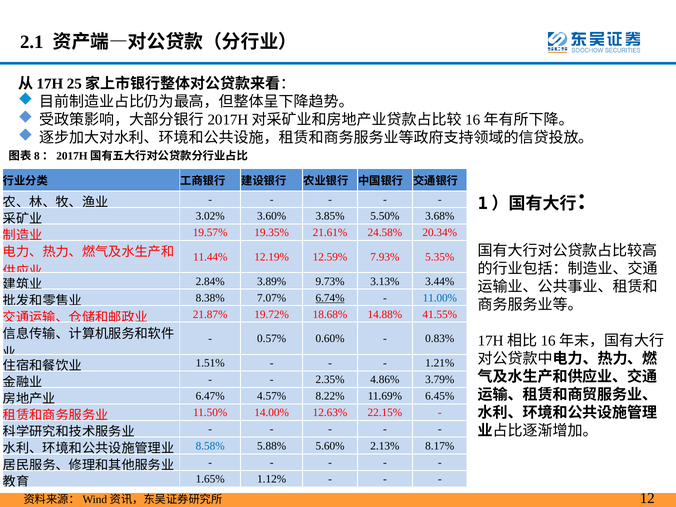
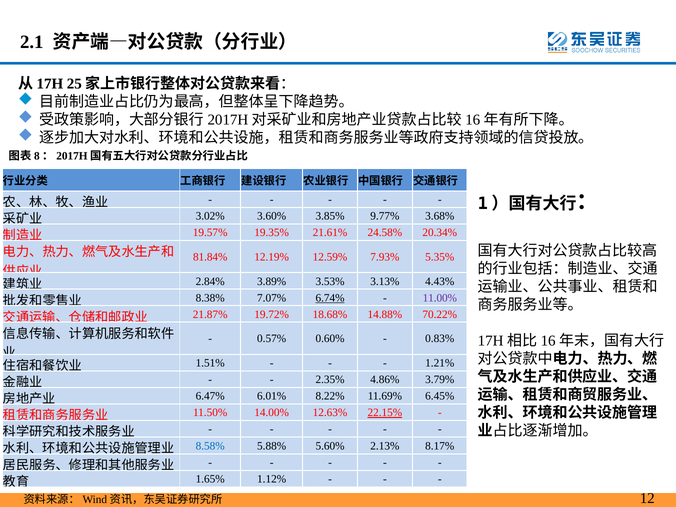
5.50%: 5.50% -> 9.77% (385, 216)
11.44%: 11.44% -> 81.84% (210, 257)
9.73%: 9.73% -> 3.53% (330, 281)
3.44%: 3.44% -> 4.43% (440, 281)
11.00% colour: blue -> purple (440, 298)
41.55%: 41.55% -> 70.22% (440, 314)
4.57%: 4.57% -> 6.01% (272, 396)
22.15% underline: none -> present (385, 413)
